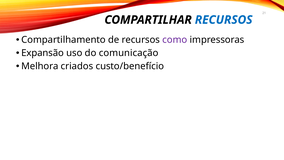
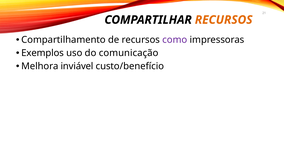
RECURSOS colour: blue -> orange (224, 20)
Expansão: Expansão -> Exemplos (43, 53)
criados: criados -> inviável (77, 66)
